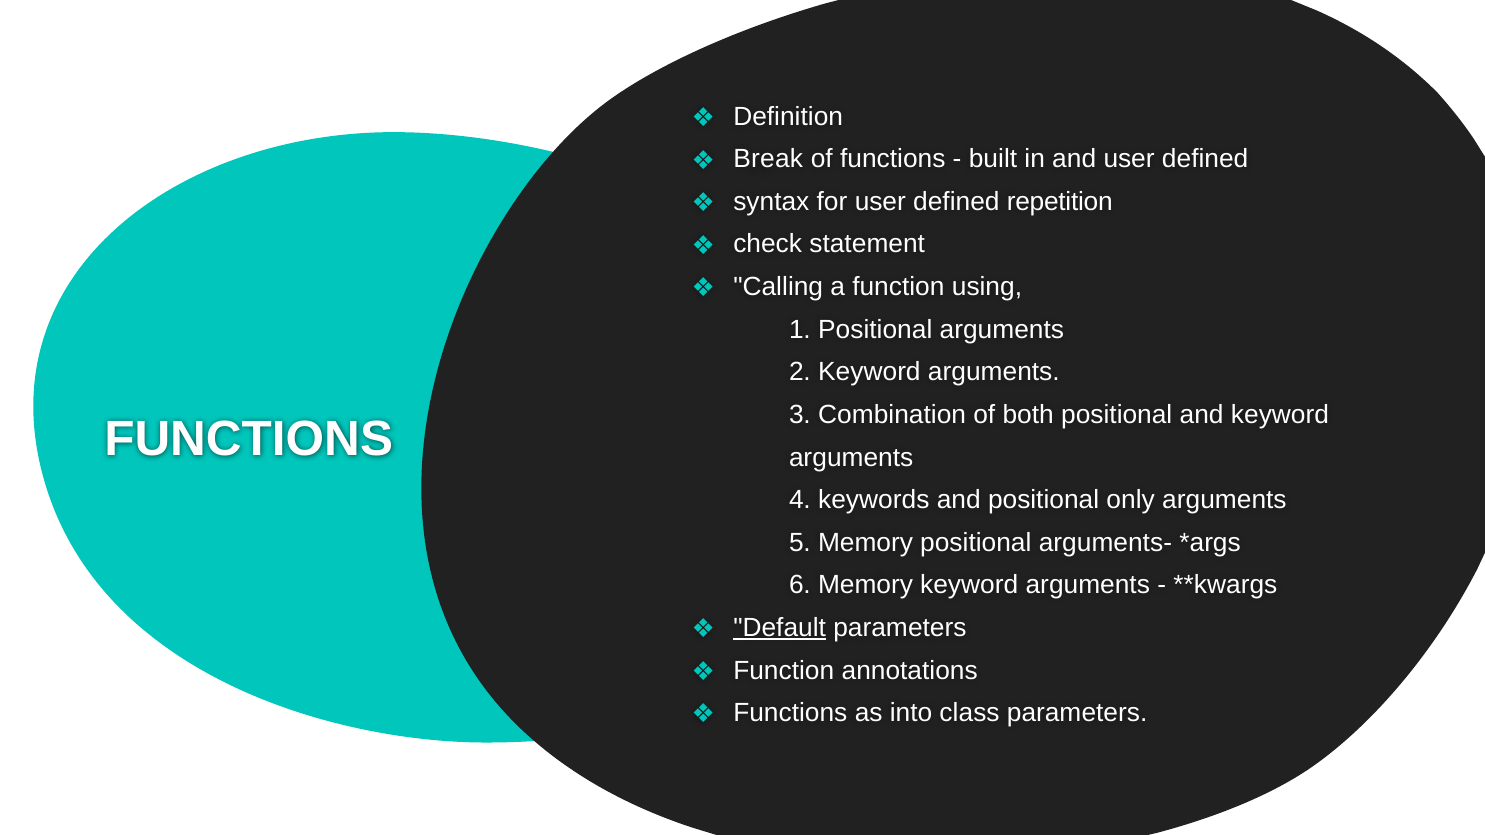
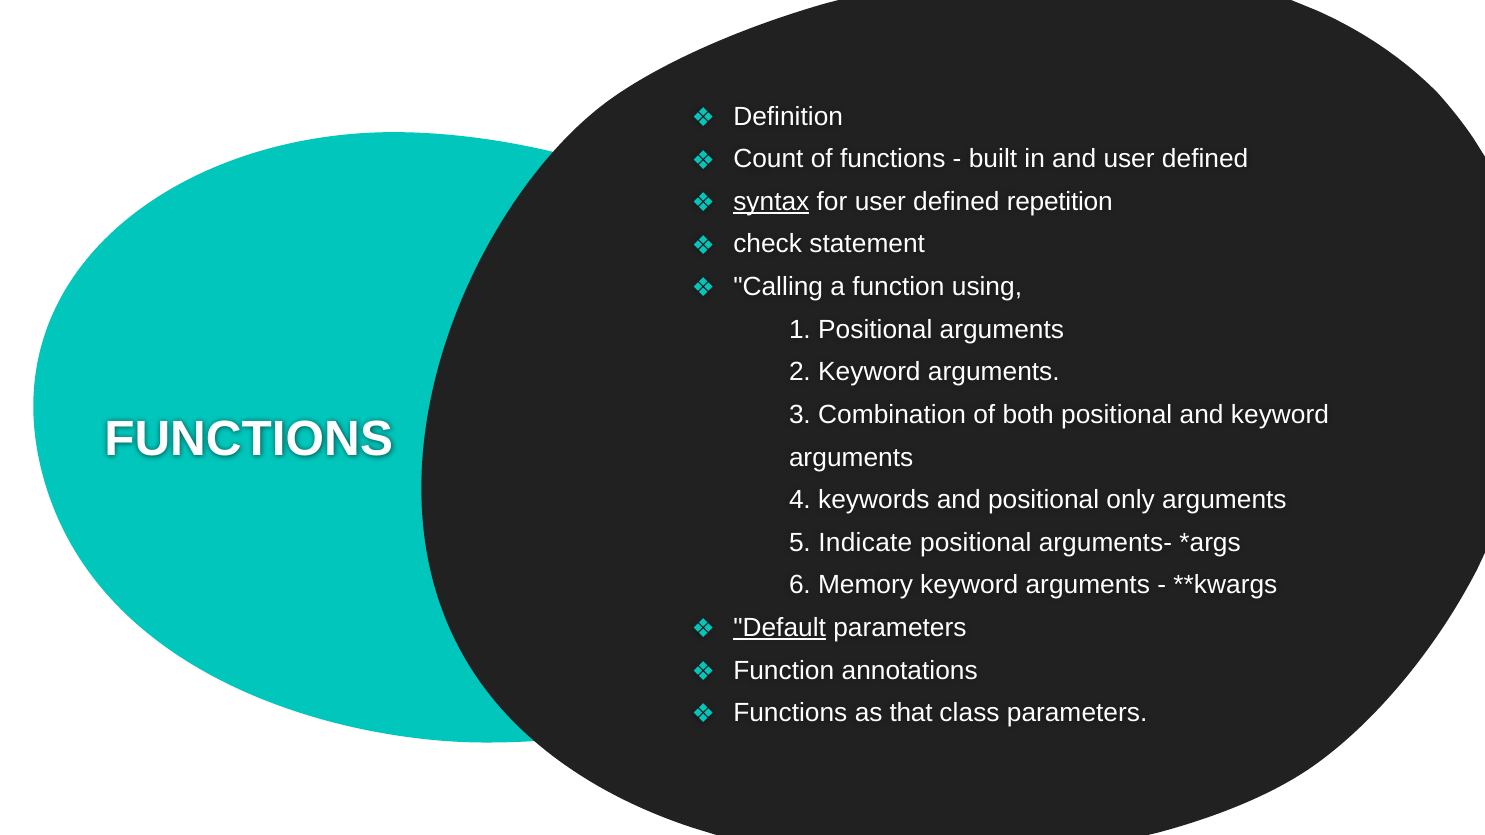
Break: Break -> Count (768, 159)
syntax underline: none -> present (771, 202)
5 Memory: Memory -> Indicate (865, 543)
into: into -> that (911, 713)
